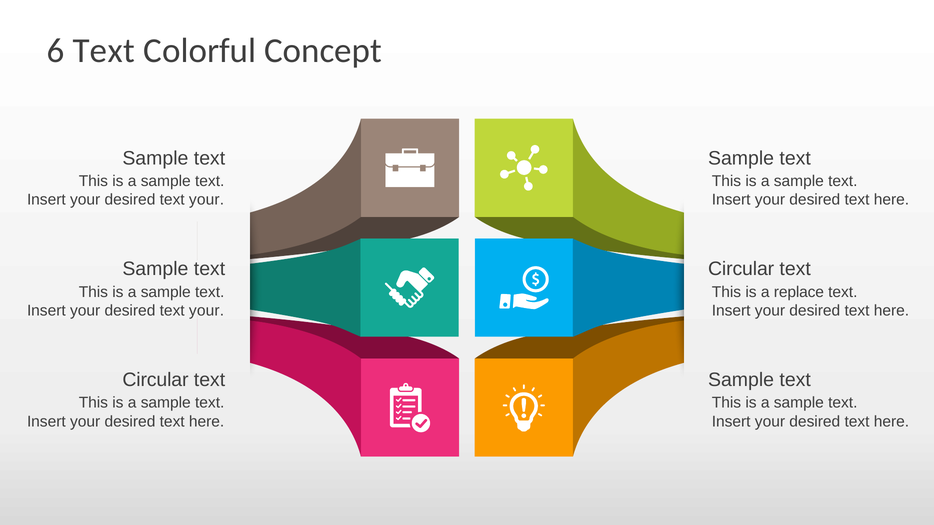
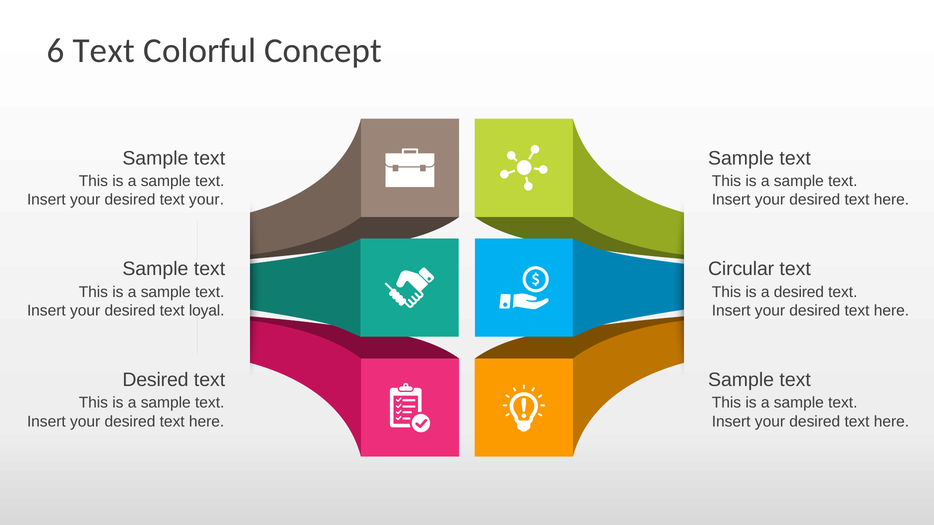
a replace: replace -> desired (799, 292)
your: your -> loyal (207, 311)
Circular: Circular -> Desired (155, 380)
